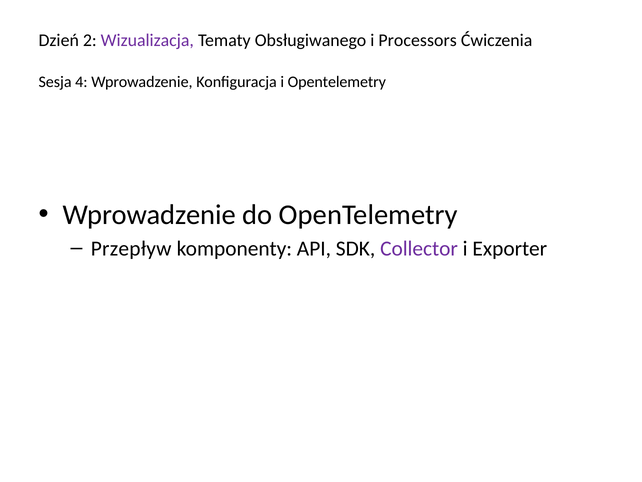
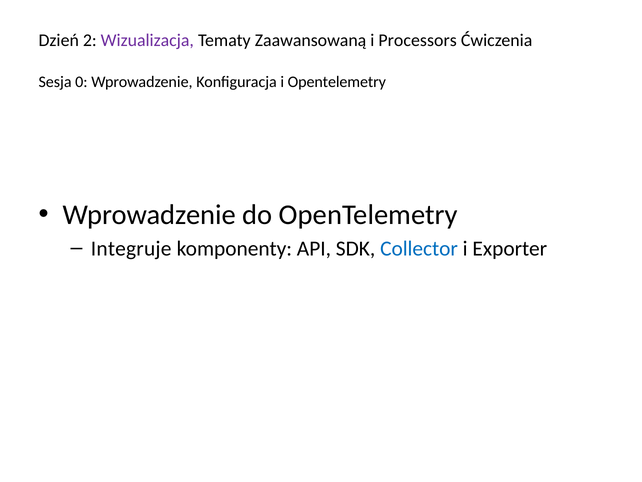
Obsługiwanego: Obsługiwanego -> Zaawansowaną (311, 40)
4: 4 -> 0 (81, 82)
Przepływ: Przepływ -> Integruje (131, 248)
Collector colour: purple -> blue (419, 248)
